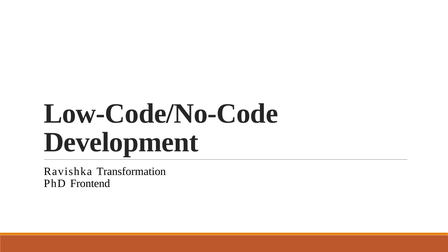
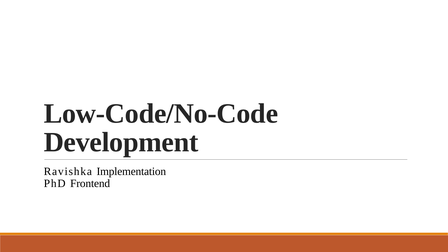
Transformation: Transformation -> Implementation (131, 171)
